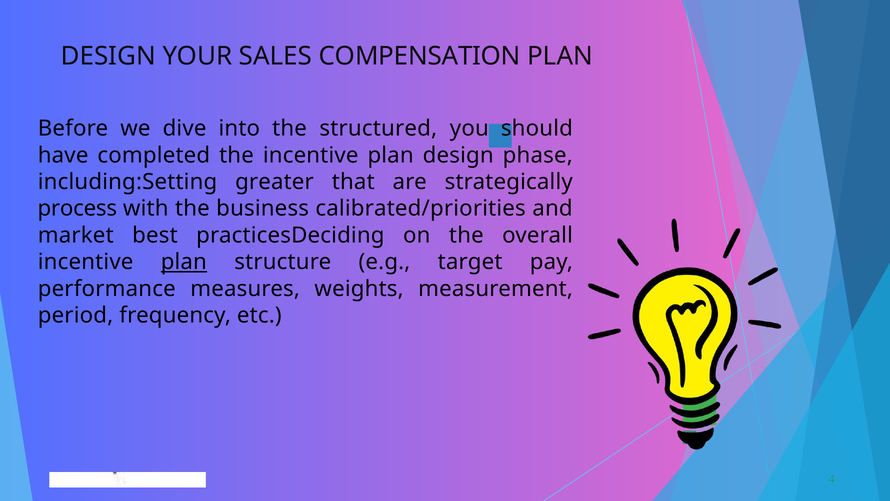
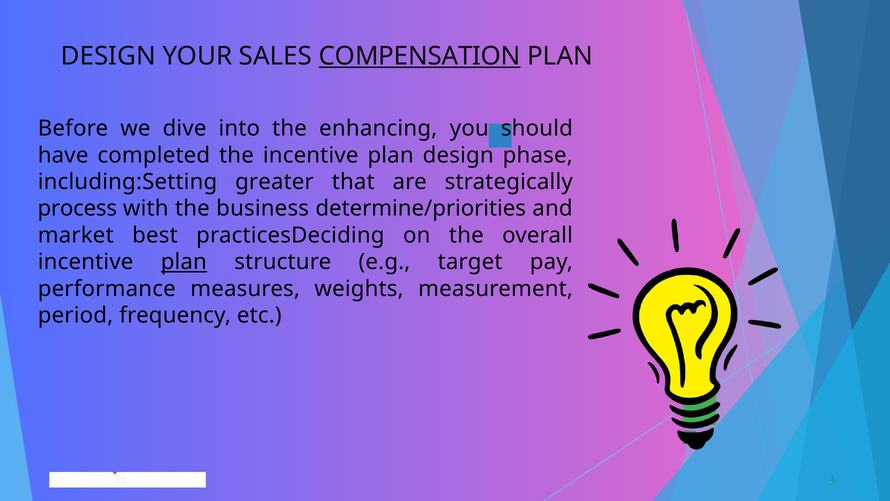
COMPENSATION underline: none -> present (420, 56)
structured: structured -> enhancing (378, 128)
calibrated/priorities: calibrated/priorities -> determine/priorities (421, 208)
